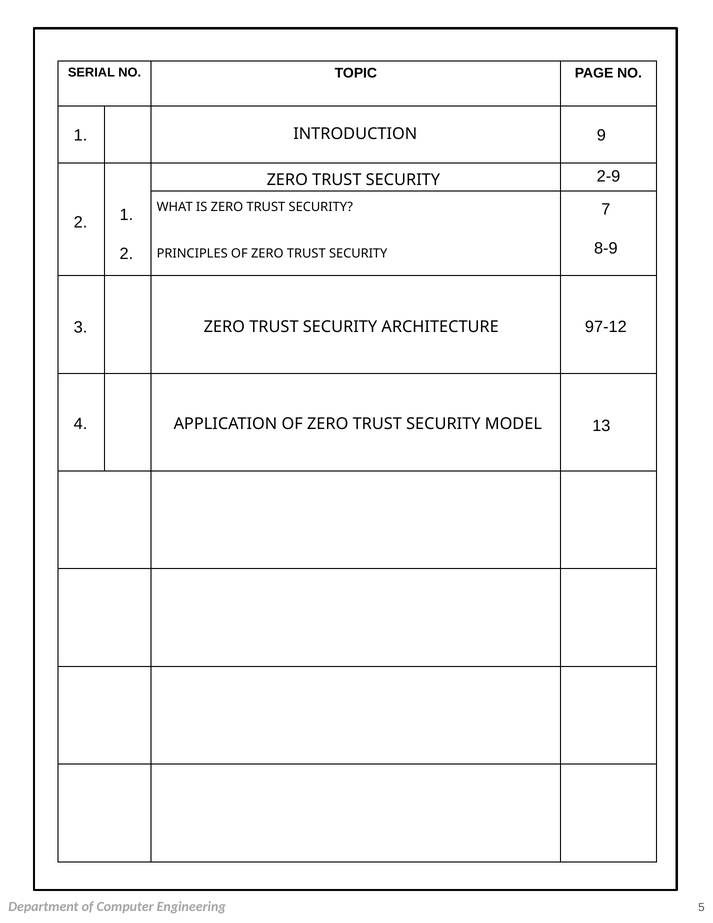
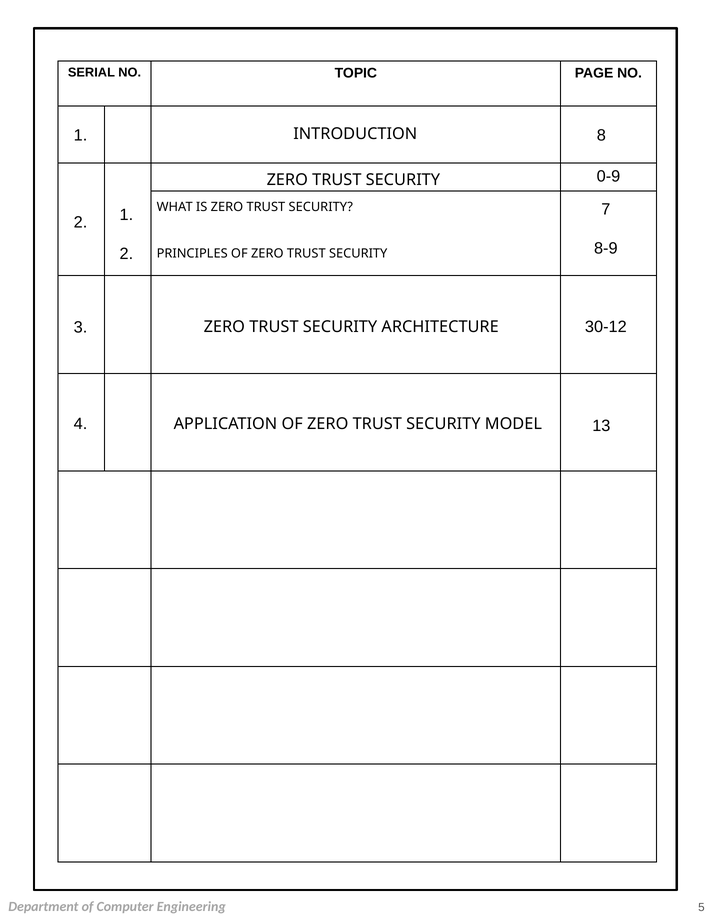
9: 9 -> 8 (601, 135)
2-9: 2-9 -> 0-9 (608, 177)
97-12: 97-12 -> 30-12 (606, 327)
